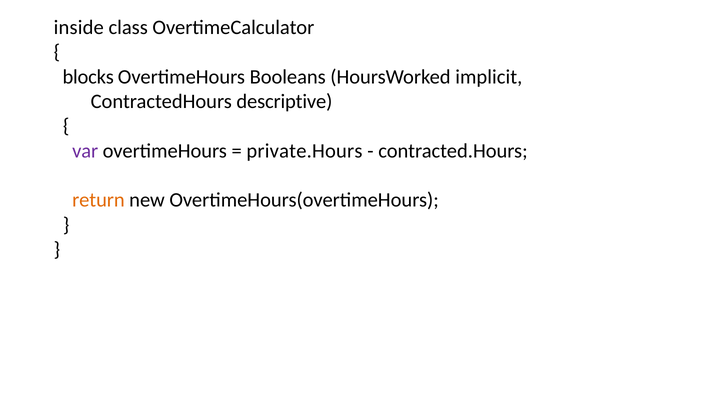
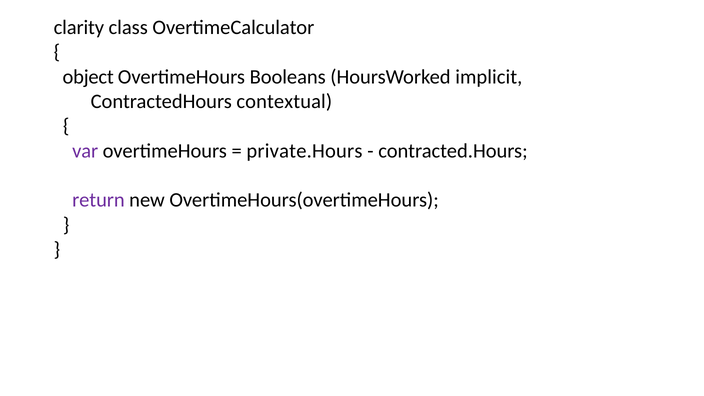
inside: inside -> clarity (79, 28)
blocks: blocks -> object (88, 77)
descriptive: descriptive -> contextual (284, 102)
return colour: orange -> purple (98, 200)
